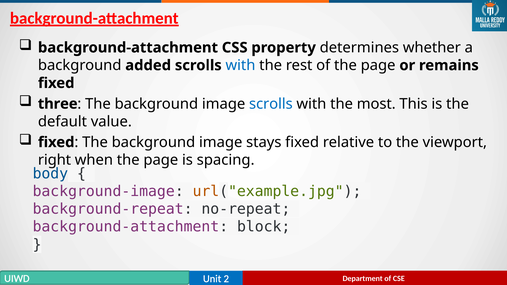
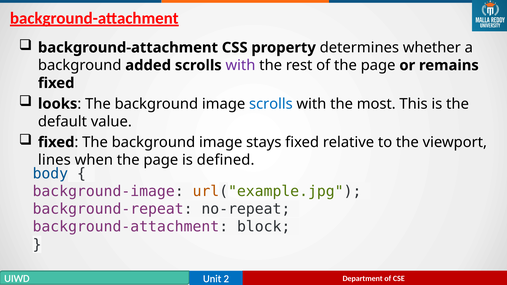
with colour: blue -> purple (240, 65)
three: three -> looks (58, 104)
right: right -> lines (54, 160)
spacing: spacing -> defined (226, 160)
